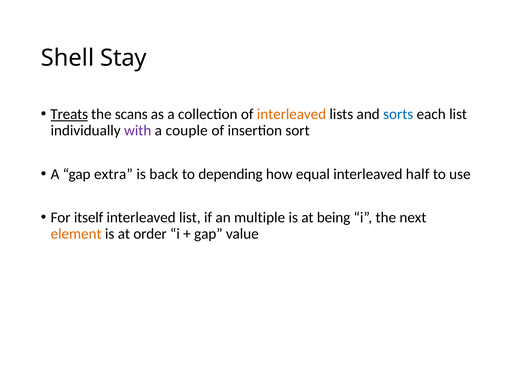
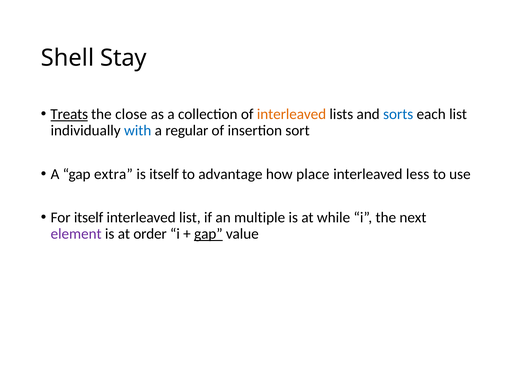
scans: scans -> close (131, 114)
with colour: purple -> blue (138, 131)
couple: couple -> regular (187, 131)
is back: back -> itself (164, 174)
depending: depending -> advantage (230, 174)
equal: equal -> place (313, 174)
half: half -> less (418, 174)
being: being -> while (334, 218)
element colour: orange -> purple (76, 234)
gap underline: none -> present (208, 234)
